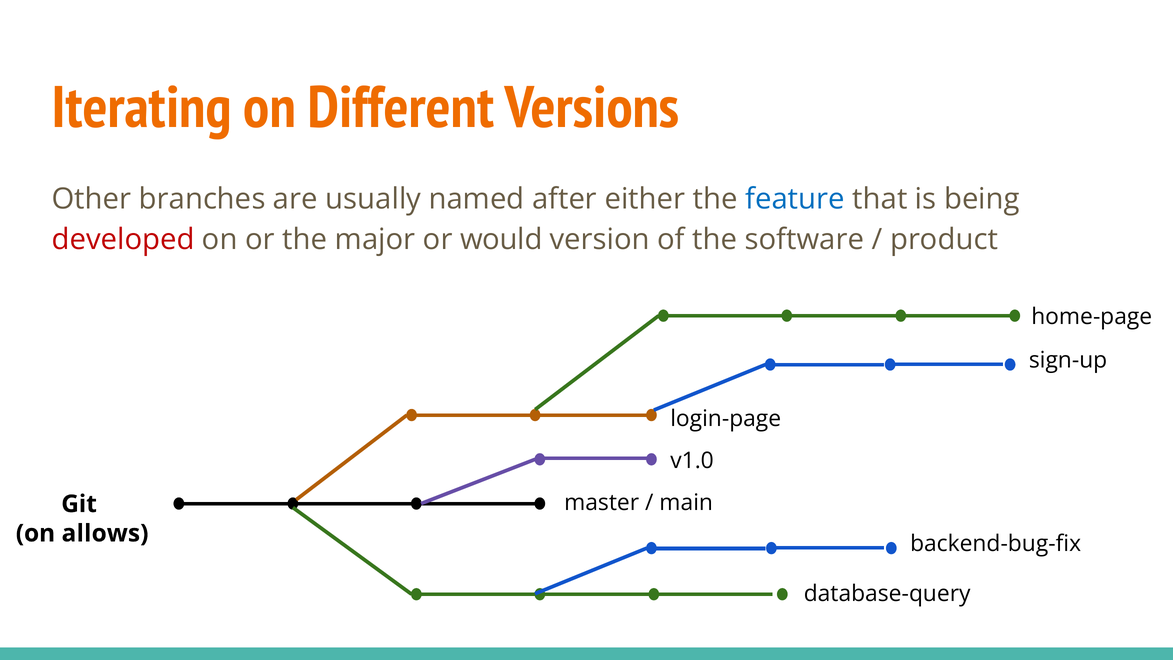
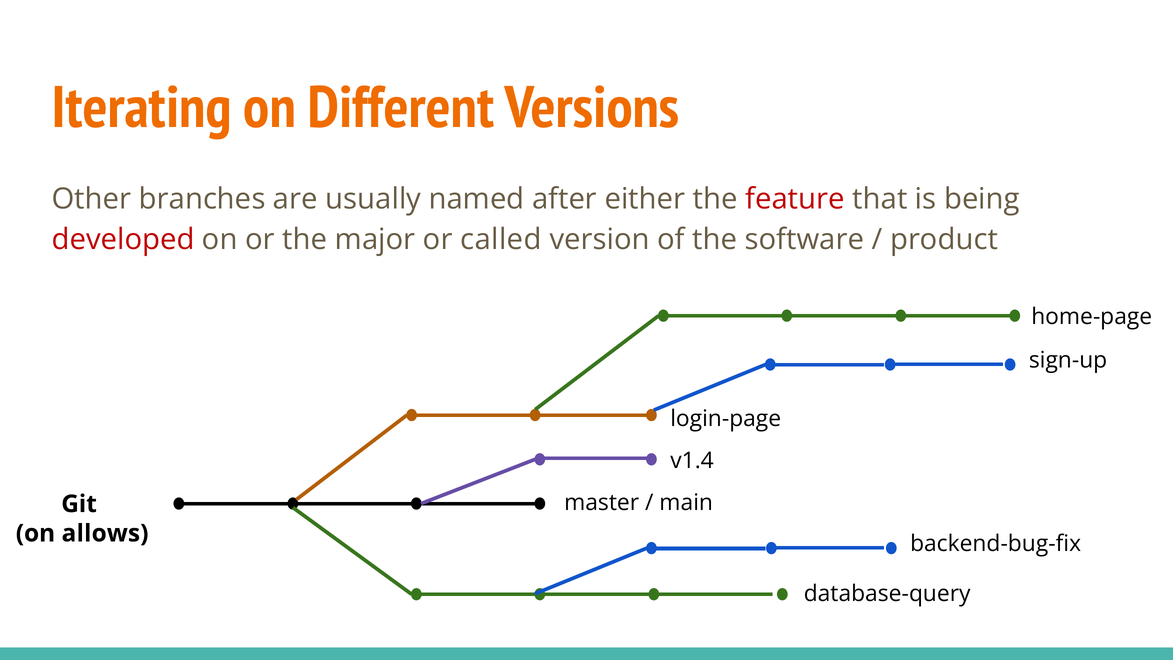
feature colour: blue -> red (795, 199)
would: would -> called (501, 240)
v1.0: v1.0 -> v1.4 (692, 461)
